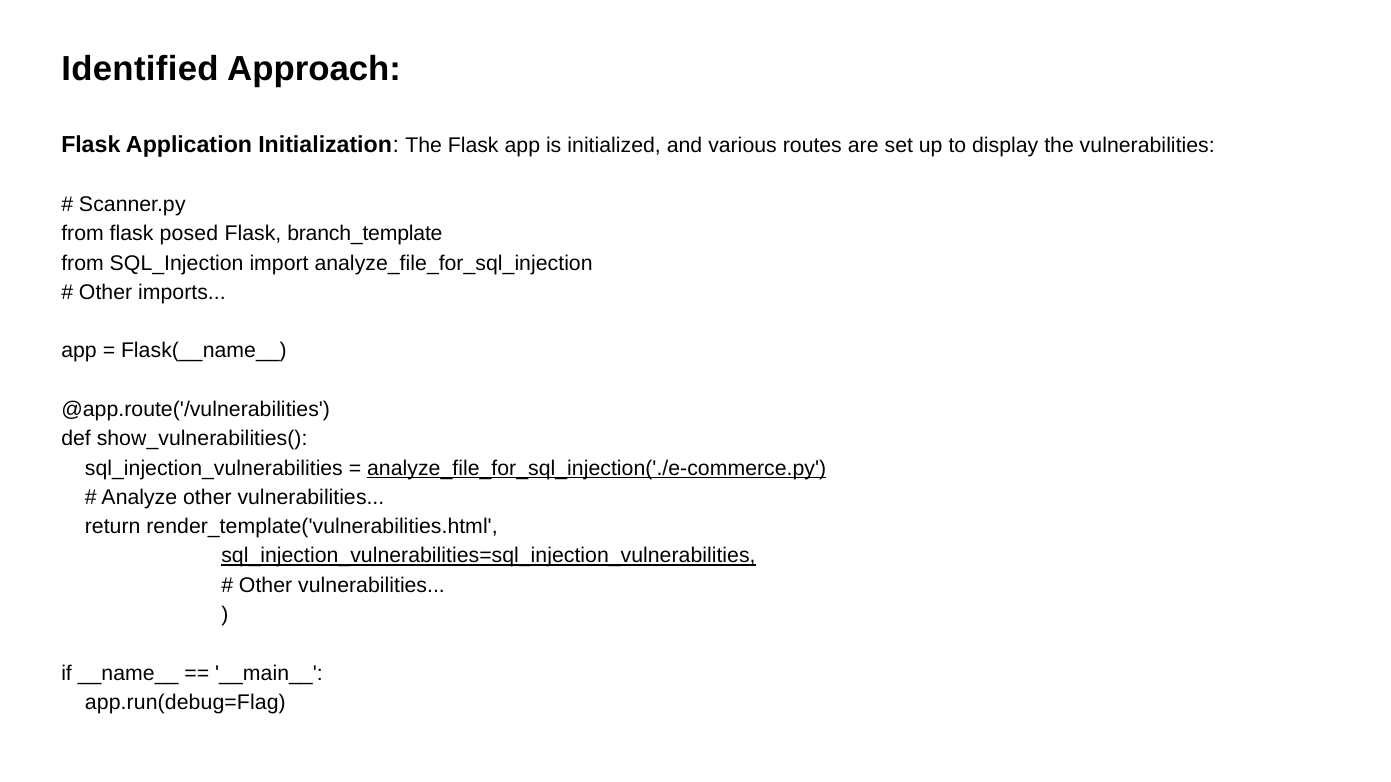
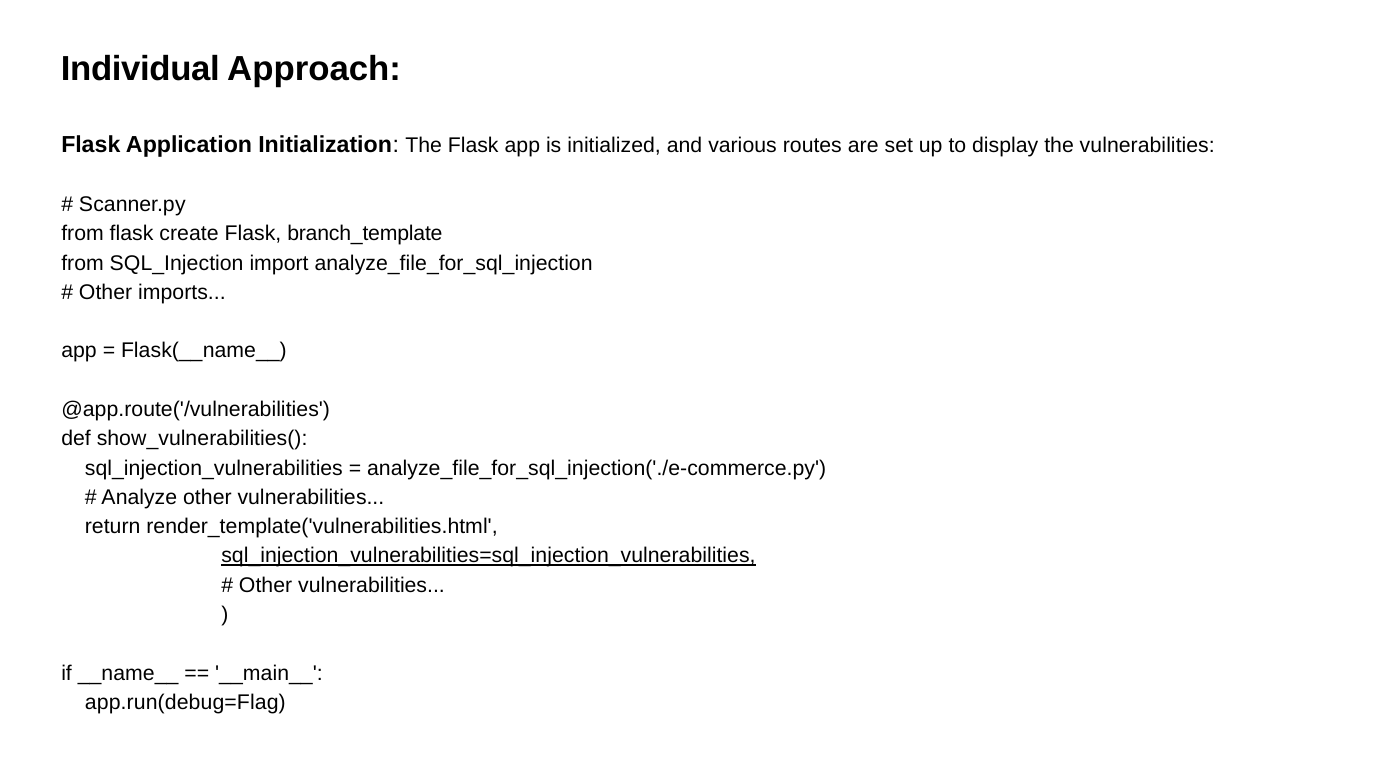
Identified: Identified -> Individual (140, 69)
posed: posed -> create (189, 234)
analyze_file_for_sql_injection('./e-commerce.py underline: present -> none (597, 468)
